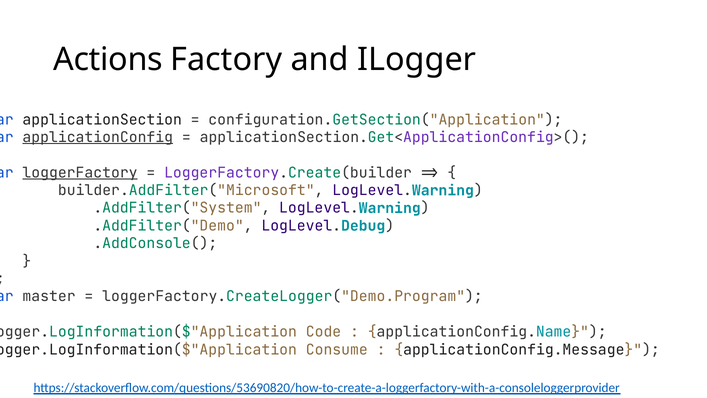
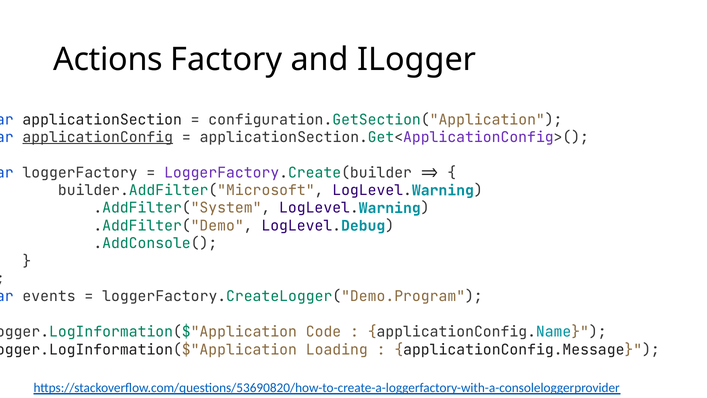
loggerFactory underline: present -> none (80, 173)
master: master -> events (49, 296)
Consume: Consume -> Loading (337, 349)
